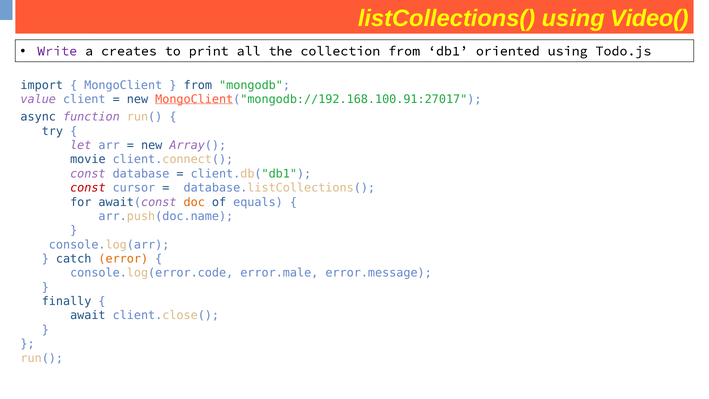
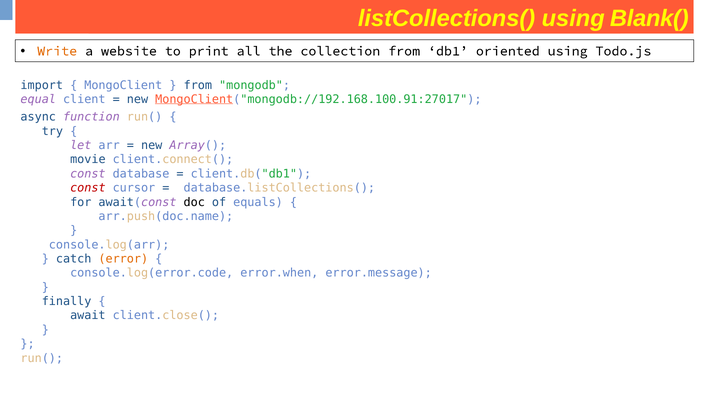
Video(: Video( -> Blank( (649, 18)
Write colour: purple -> orange (57, 51)
creates: creates -> website (129, 51)
value: value -> equal (38, 99)
doc colour: orange -> black (194, 202)
error.male: error.male -> error.when (279, 273)
